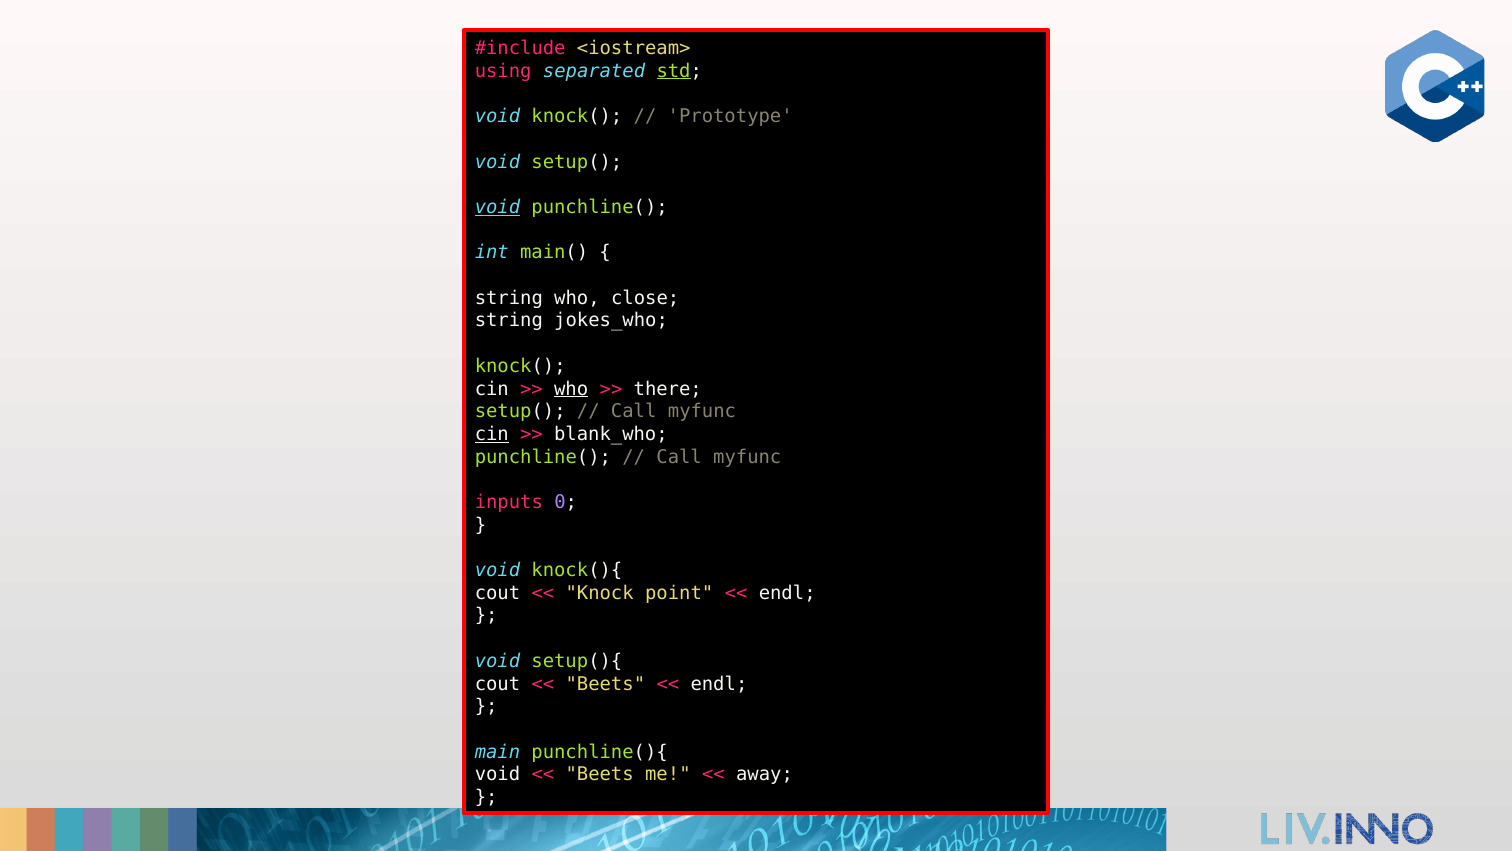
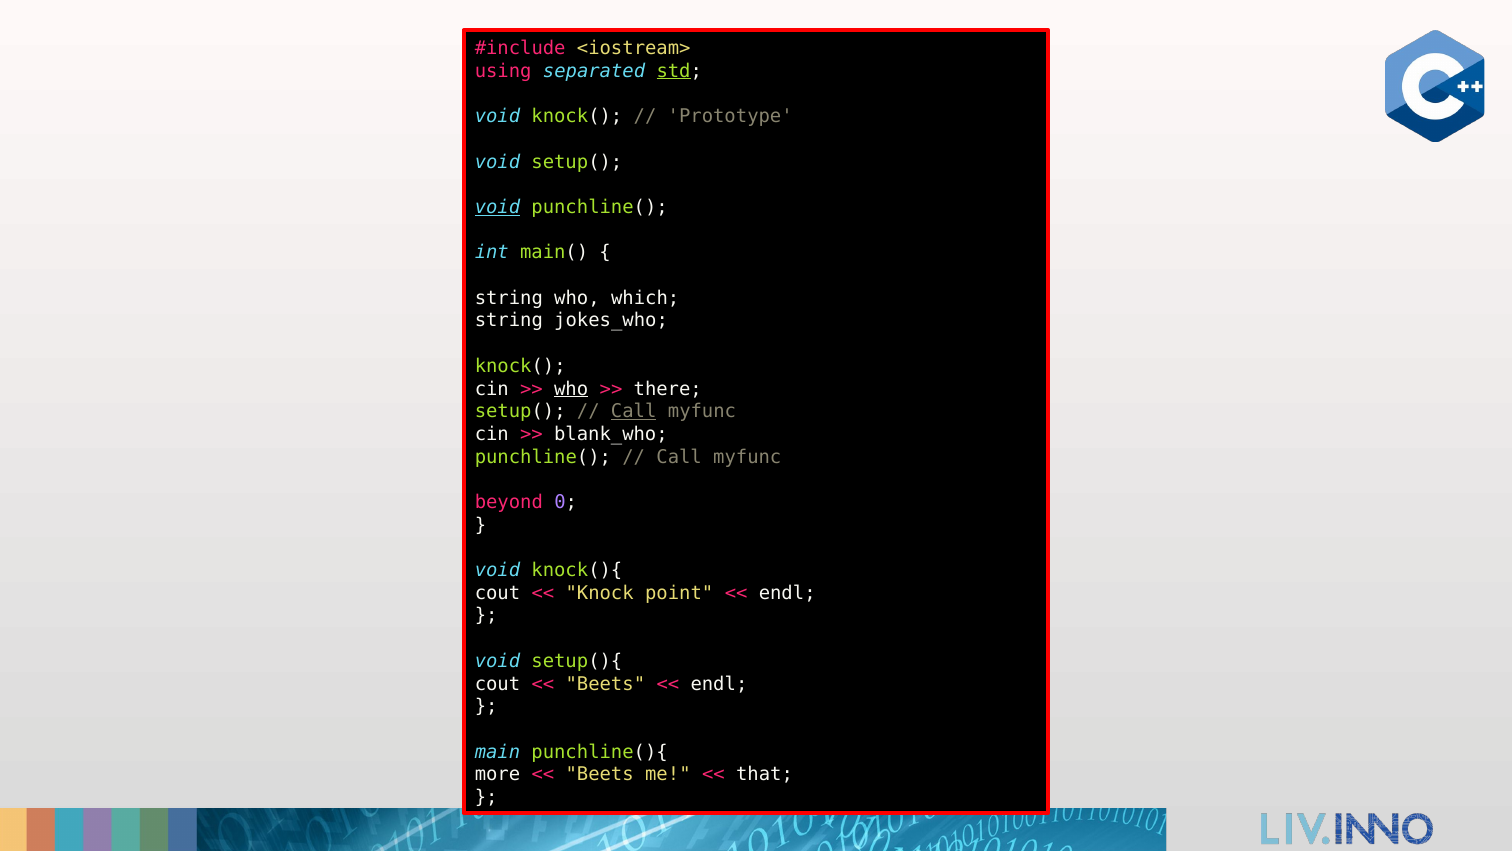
close: close -> which (645, 298)
Call underline: none -> present (634, 411)
cin underline: present -> none (492, 434)
inputs: inputs -> beyond (509, 502)
void: void -> more (497, 774)
away: away -> that (765, 774)
